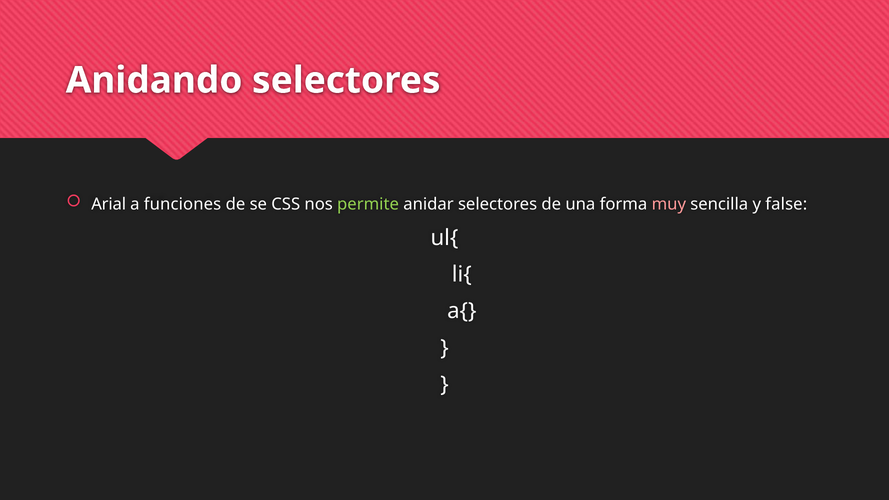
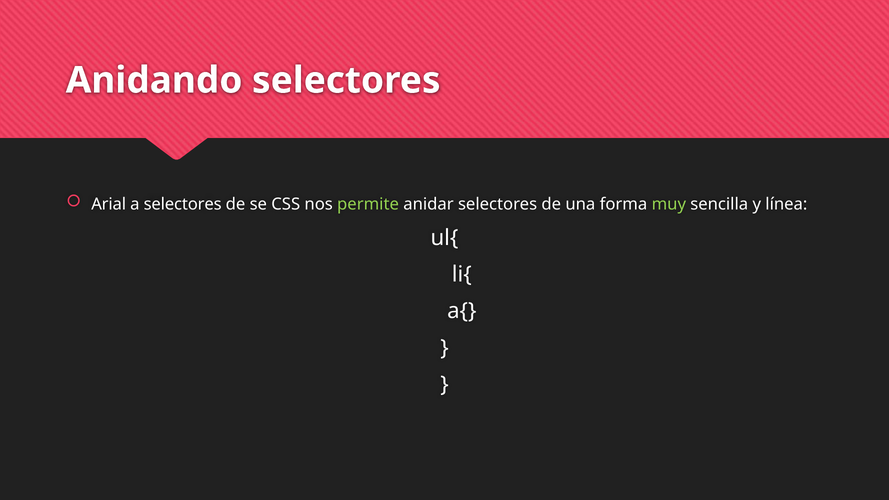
a funciones: funciones -> selectores (183, 204)
muy colour: pink -> light green (669, 204)
false: false -> línea (786, 204)
